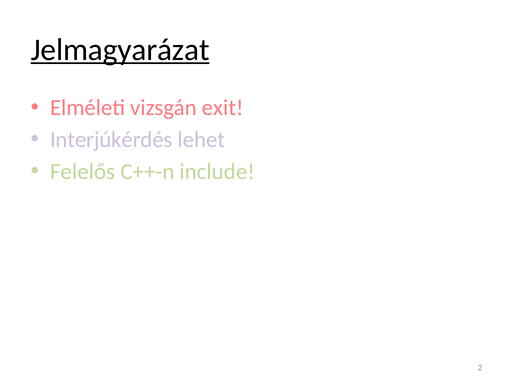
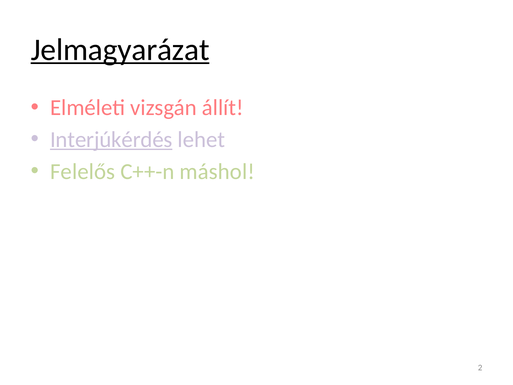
exit: exit -> állít (223, 108)
Interjúkérdés underline: none -> present (111, 140)
include: include -> máshol (217, 171)
